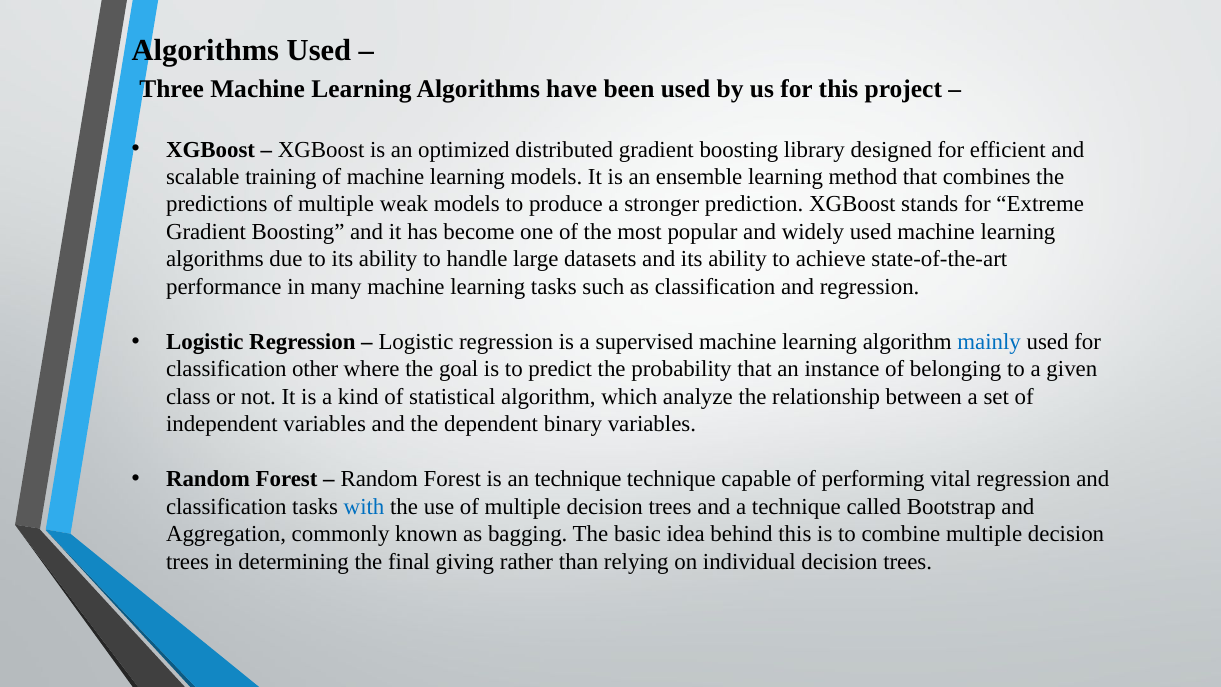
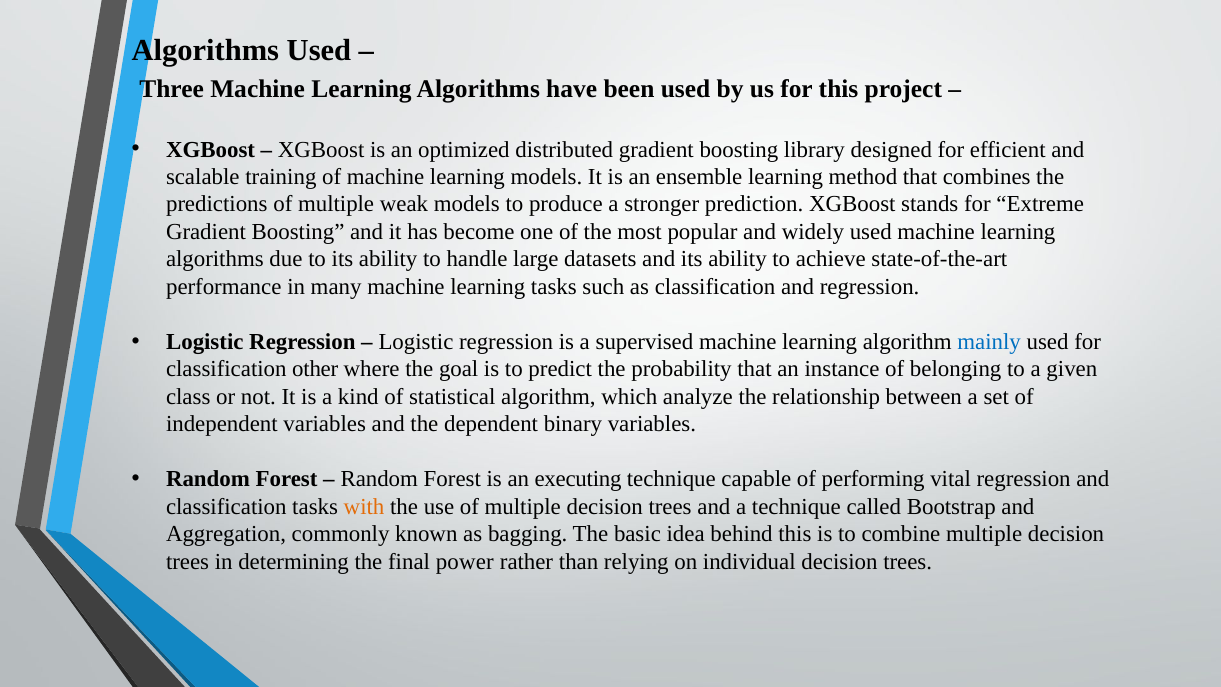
an technique: technique -> executing (578, 479)
with colour: blue -> orange (364, 507)
giving: giving -> power (465, 562)
